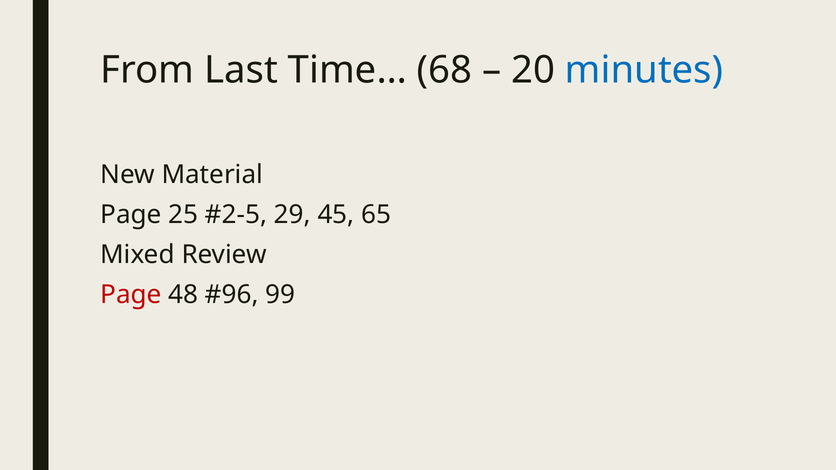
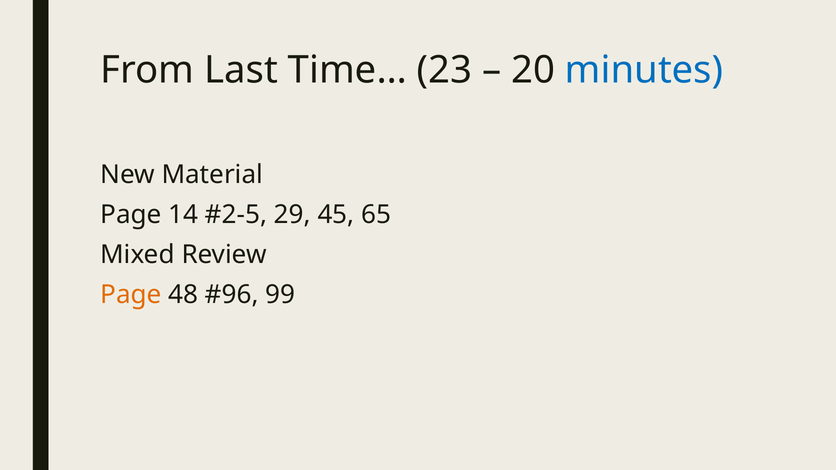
68: 68 -> 23 (444, 70)
25: 25 -> 14 (183, 215)
Page colour: red -> orange (131, 295)
